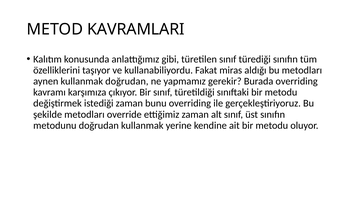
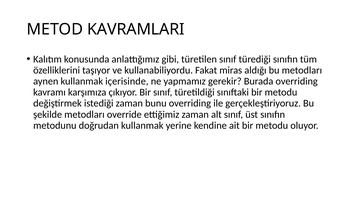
kullanmak doğrudan: doğrudan -> içerisinde (127, 81)
